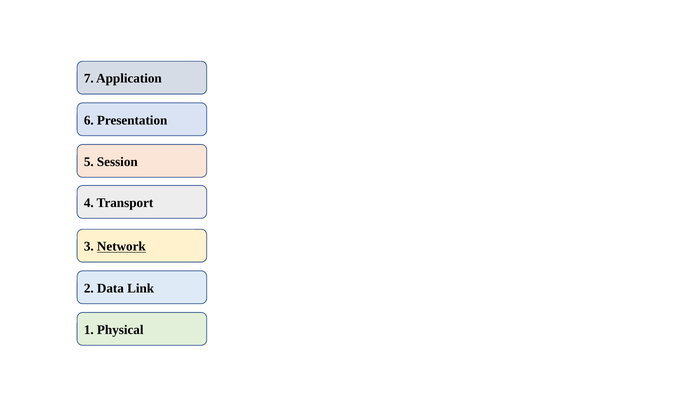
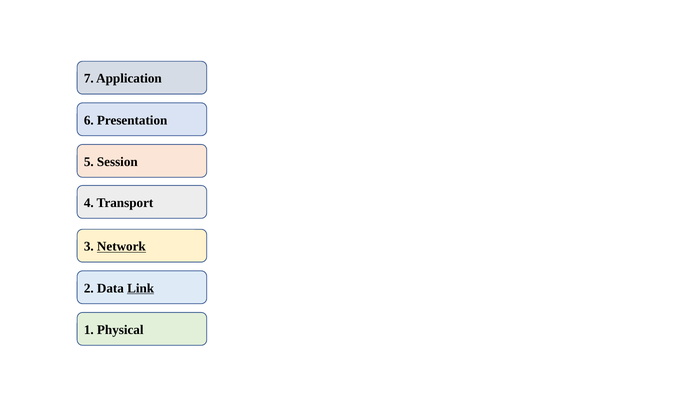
Link underline: none -> present (141, 288)
